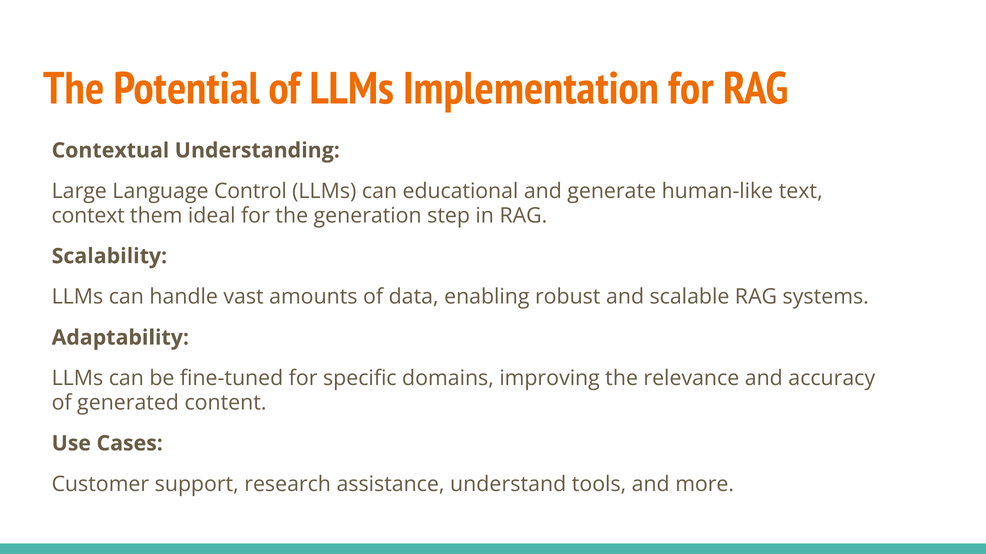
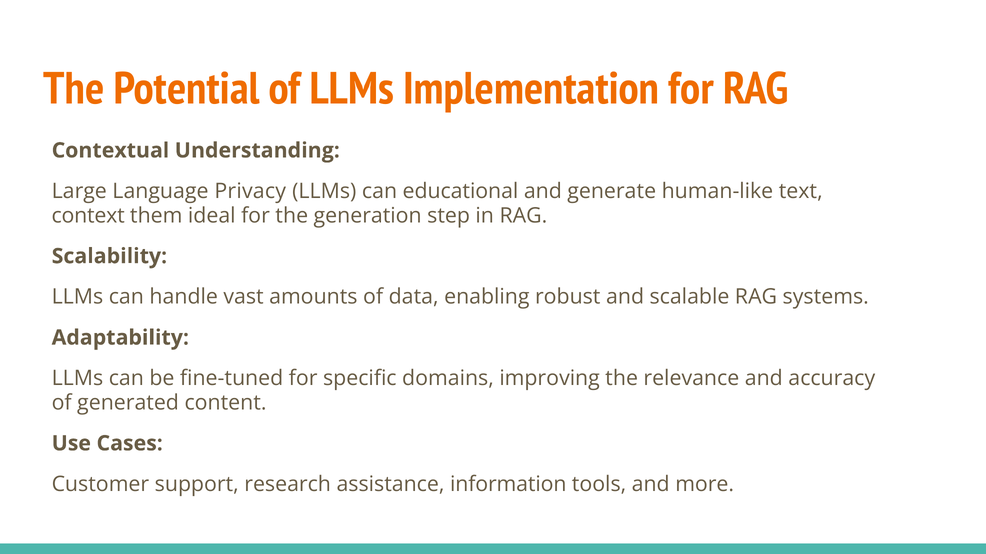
Control: Control -> Privacy (250, 191)
understand: understand -> information (508, 485)
